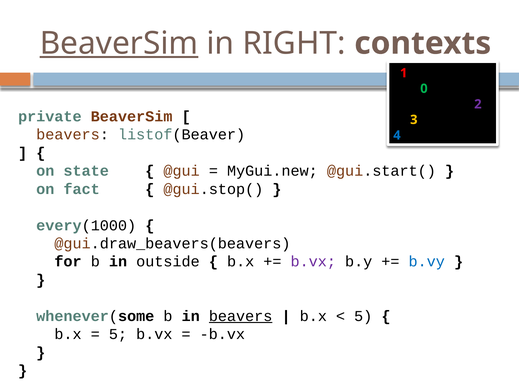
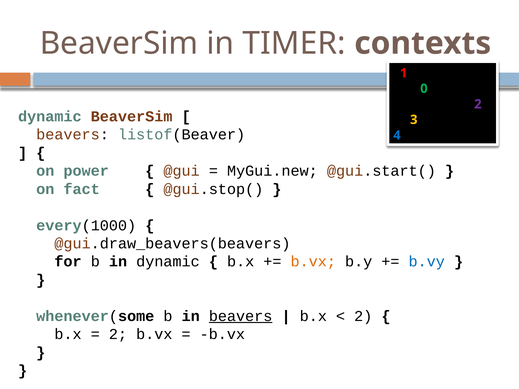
BeaverSim underline: present -> none (119, 43)
RIGHT: RIGHT -> TIMER (294, 43)
private: private -> dynamic (50, 116)
state: state -> power (86, 171)
in outside: outside -> dynamic (168, 262)
b.vx colour: purple -> orange (313, 262)
5: 5 -> 2 (363, 316)
5: 5 -> 2 (118, 334)
